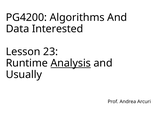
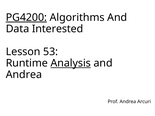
PG4200 underline: none -> present (26, 17)
23: 23 -> 53 (51, 52)
Usually: Usually -> Andrea (24, 75)
